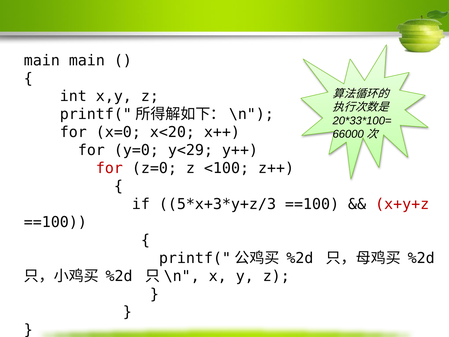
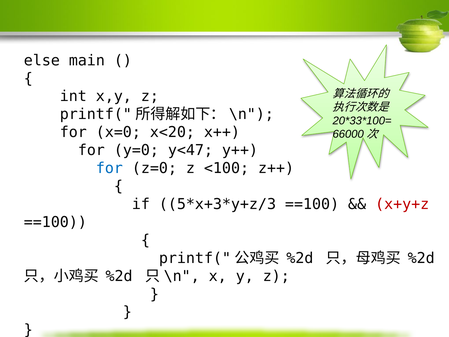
main: main -> else (42, 60)
y<29: y<29 -> y<47 (190, 150)
for colour: red -> blue (109, 168)
